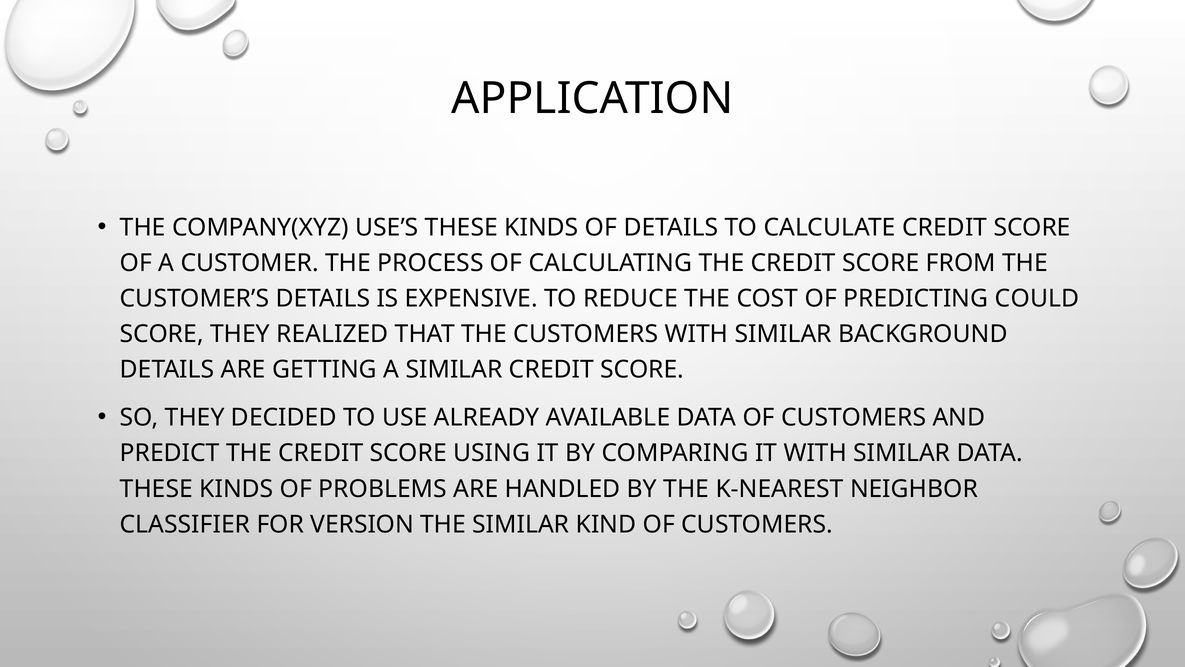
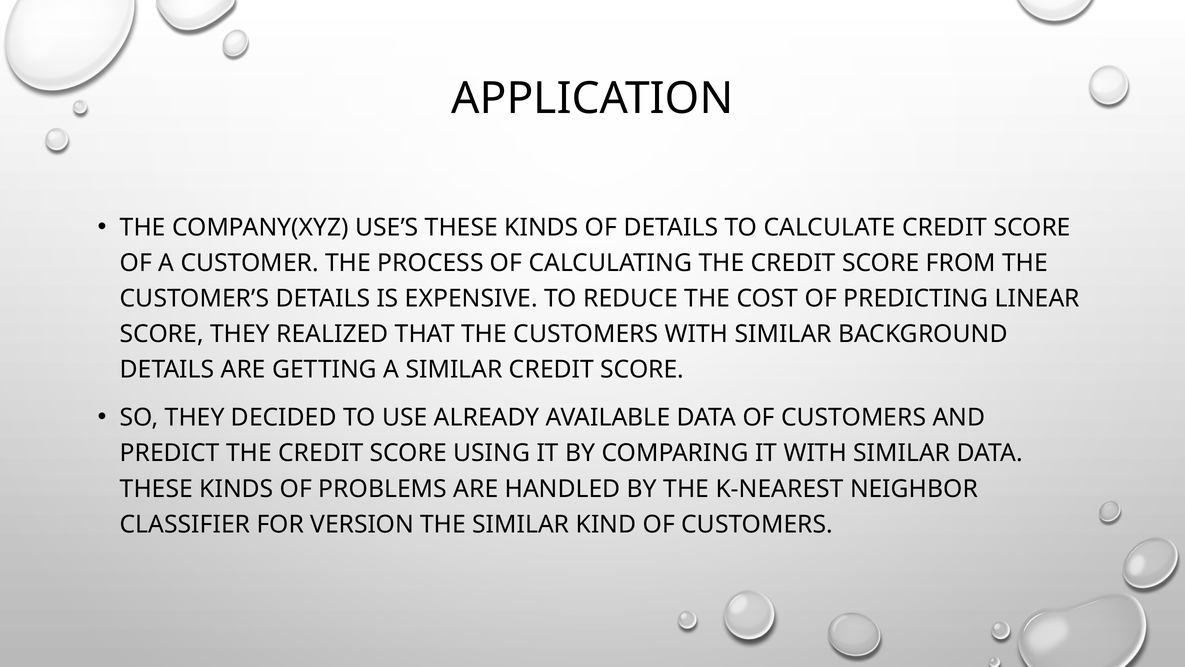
COULD: COULD -> LINEAR (1037, 298)
